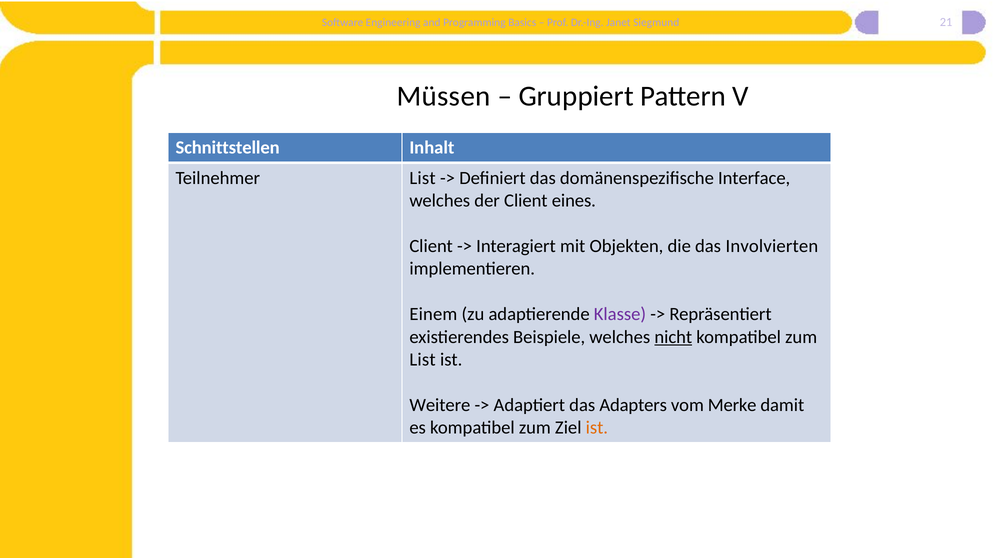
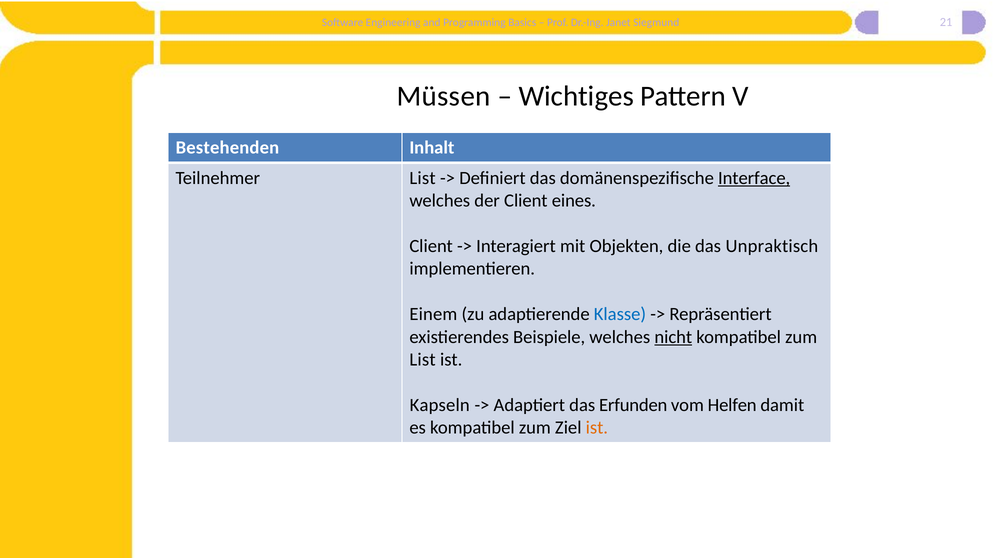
Gruppiert: Gruppiert -> Wichtiges (576, 96)
Schnittstellen: Schnittstellen -> Bestehenden (227, 148)
Interface underline: none -> present (754, 178)
Involvierten: Involvierten -> Unpraktisch (772, 246)
Klasse colour: purple -> blue (620, 315)
Weitere: Weitere -> Kapseln (440, 405)
Adapters: Adapters -> Erfunden (633, 405)
Merke: Merke -> Helfen (732, 405)
